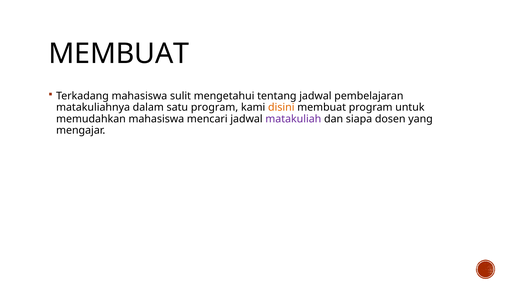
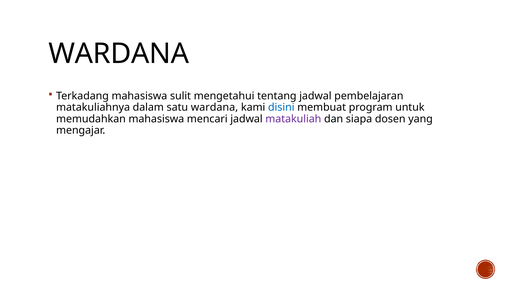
MEMBUAT: MEMBUAT -> WARDANA (119, 54)
satu program: program -> wardana (214, 108)
disini colour: orange -> blue (281, 108)
